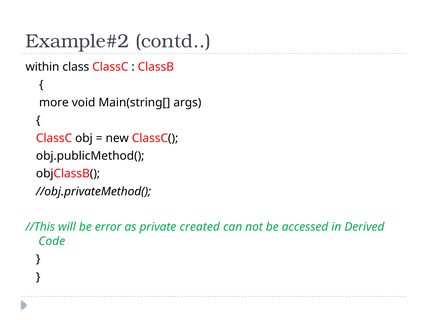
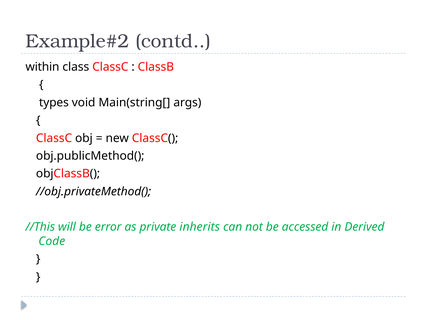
more: more -> types (54, 103)
created: created -> inherits (200, 227)
